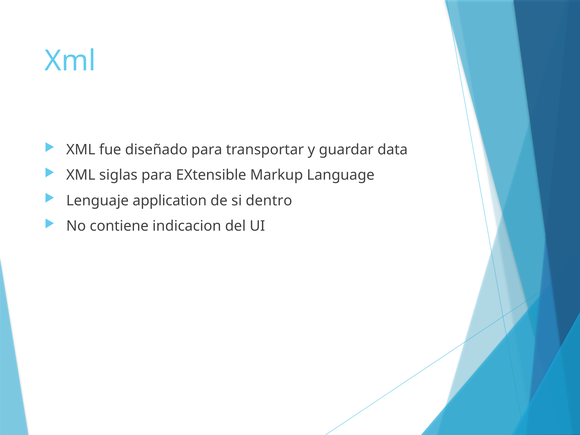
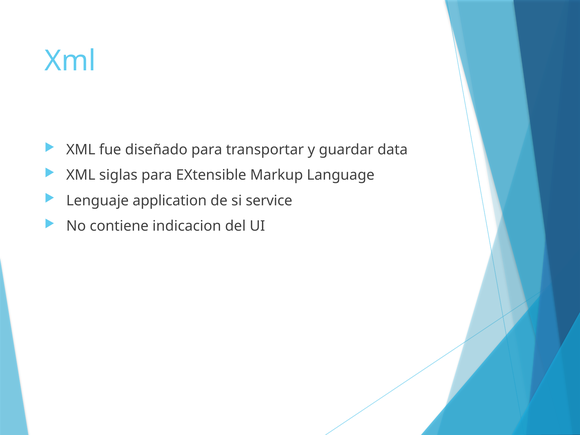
dentro: dentro -> service (269, 201)
